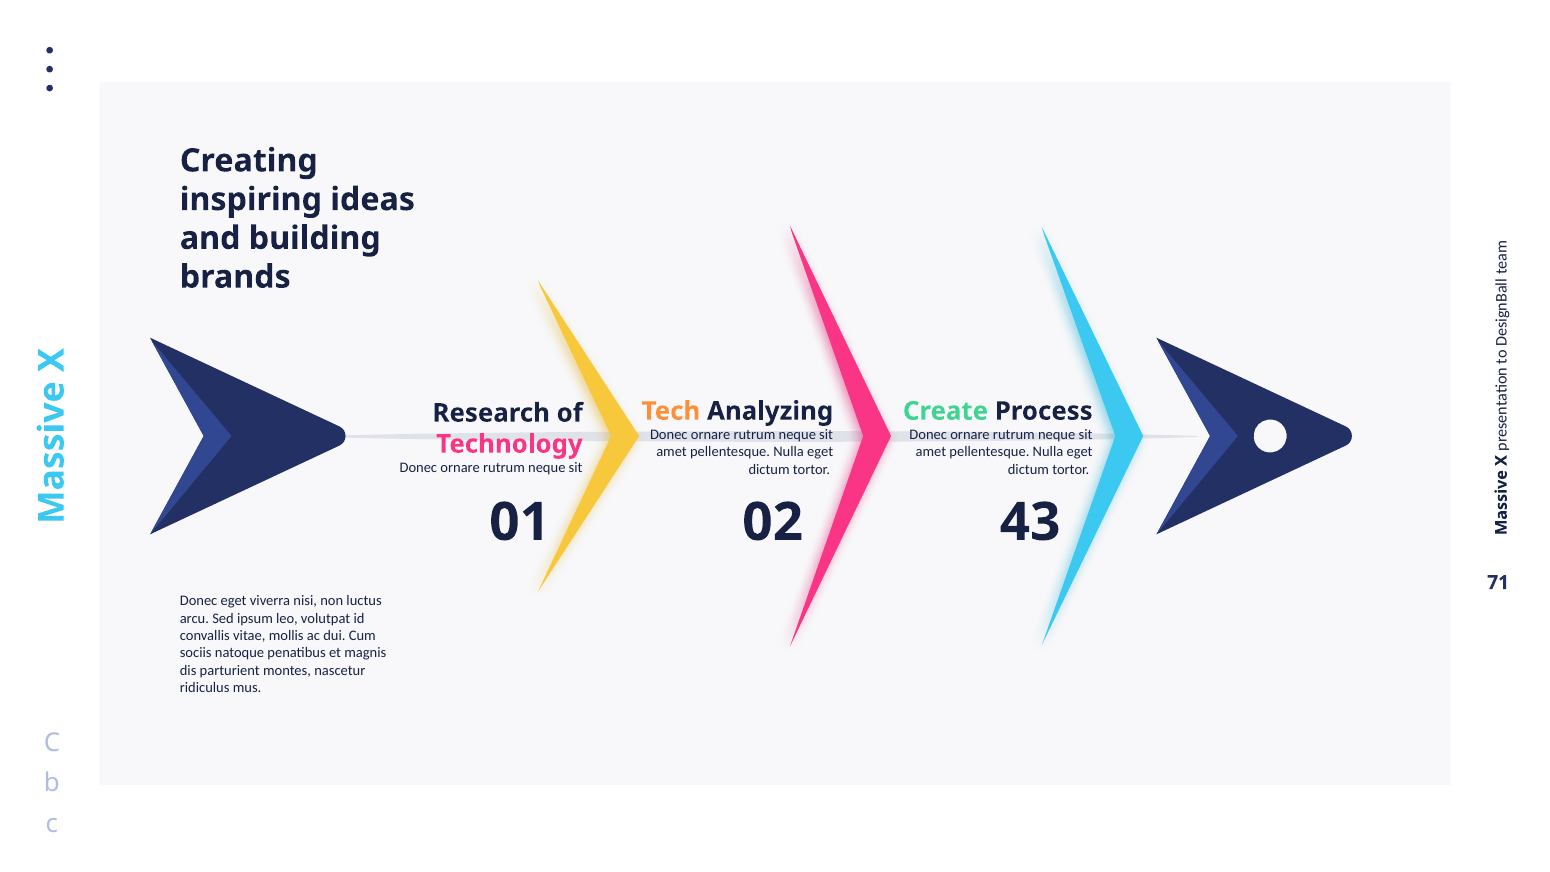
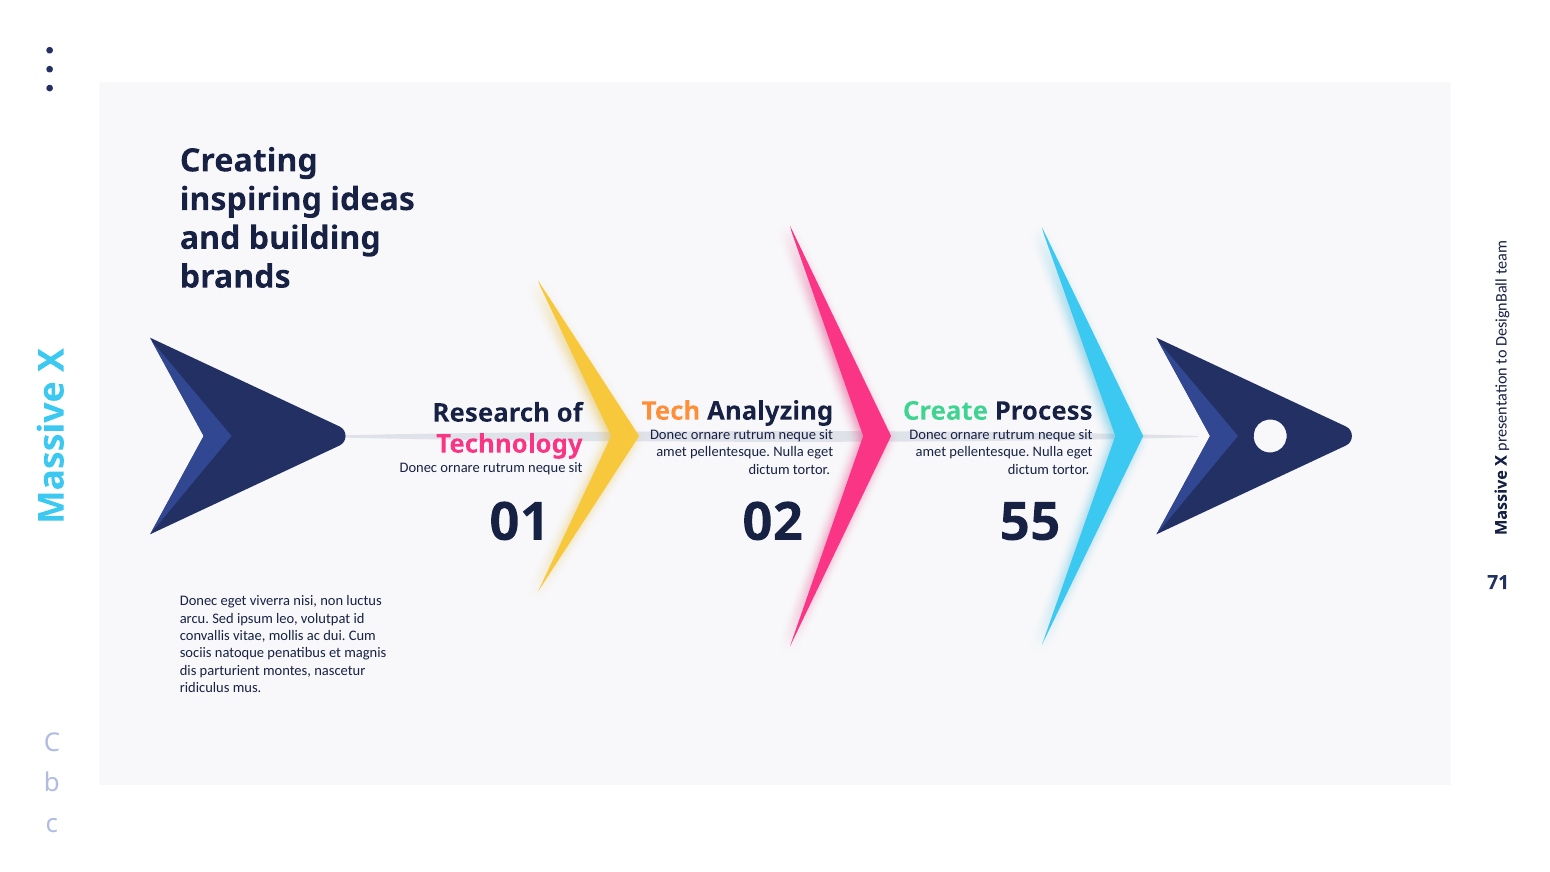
43: 43 -> 55 (1030, 522)
